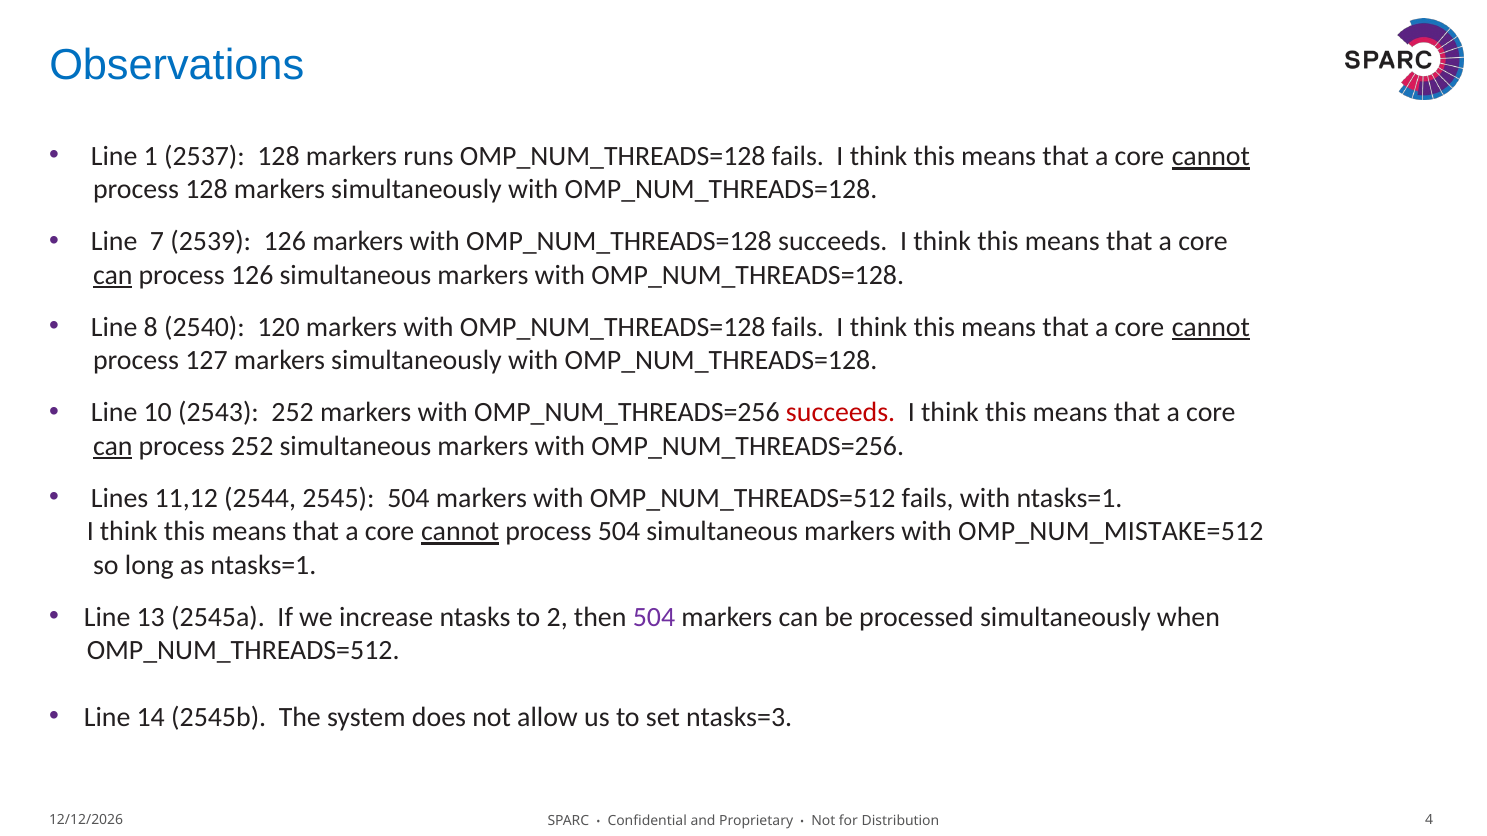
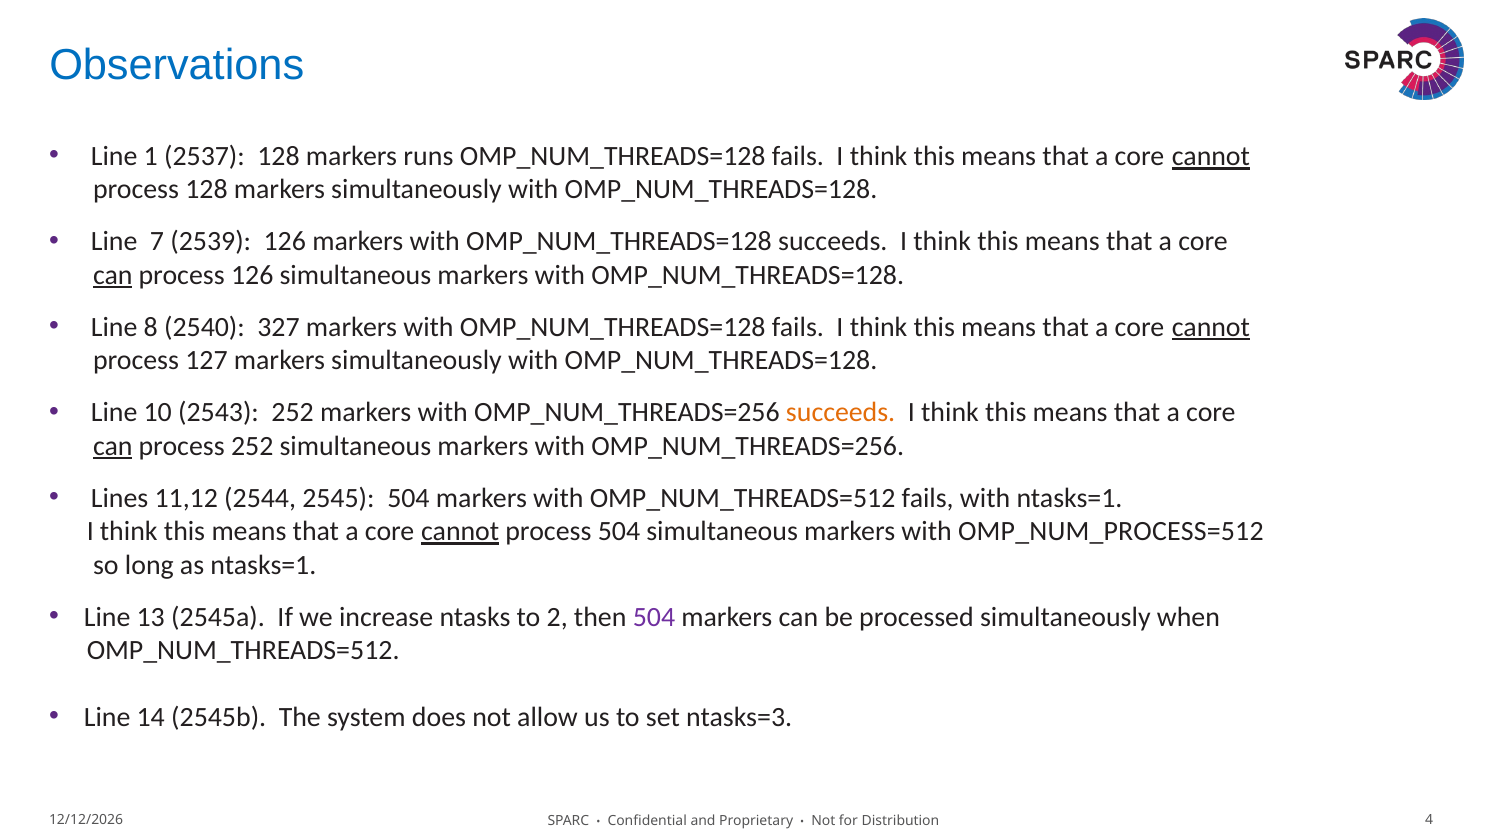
120: 120 -> 327 (278, 327)
succeeds colour: red -> orange (841, 413)
OMP_NUM_MISTAKE=512: OMP_NUM_MISTAKE=512 -> OMP_NUM_PROCESS=512 (1111, 532)
